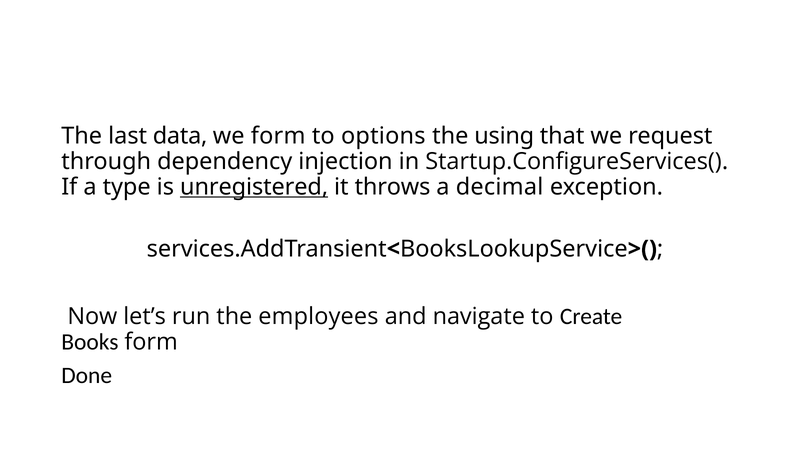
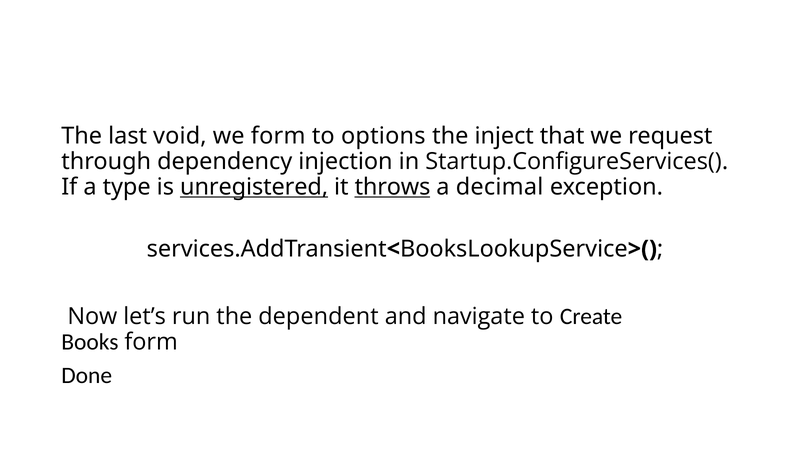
data: data -> void (180, 136)
using: using -> inject (504, 136)
throws underline: none -> present (393, 187)
employees: employees -> dependent (318, 316)
